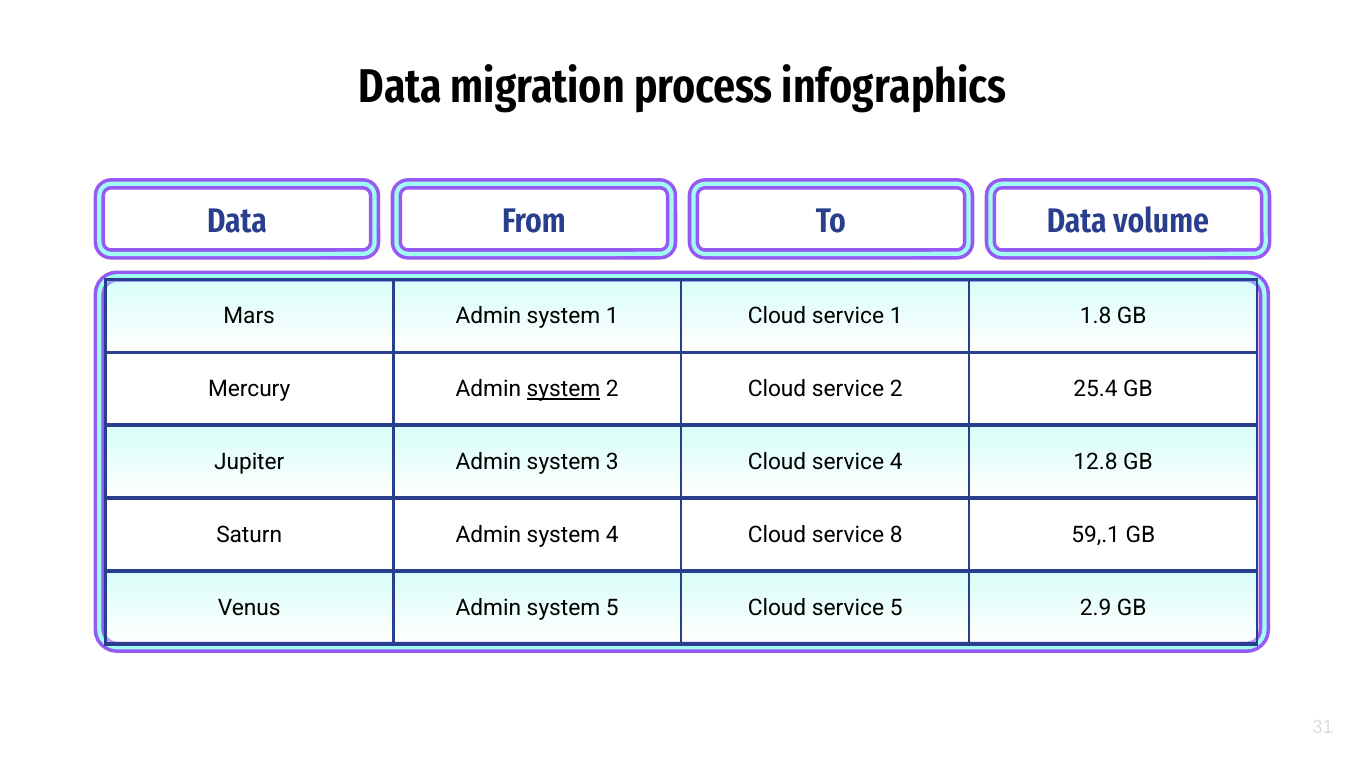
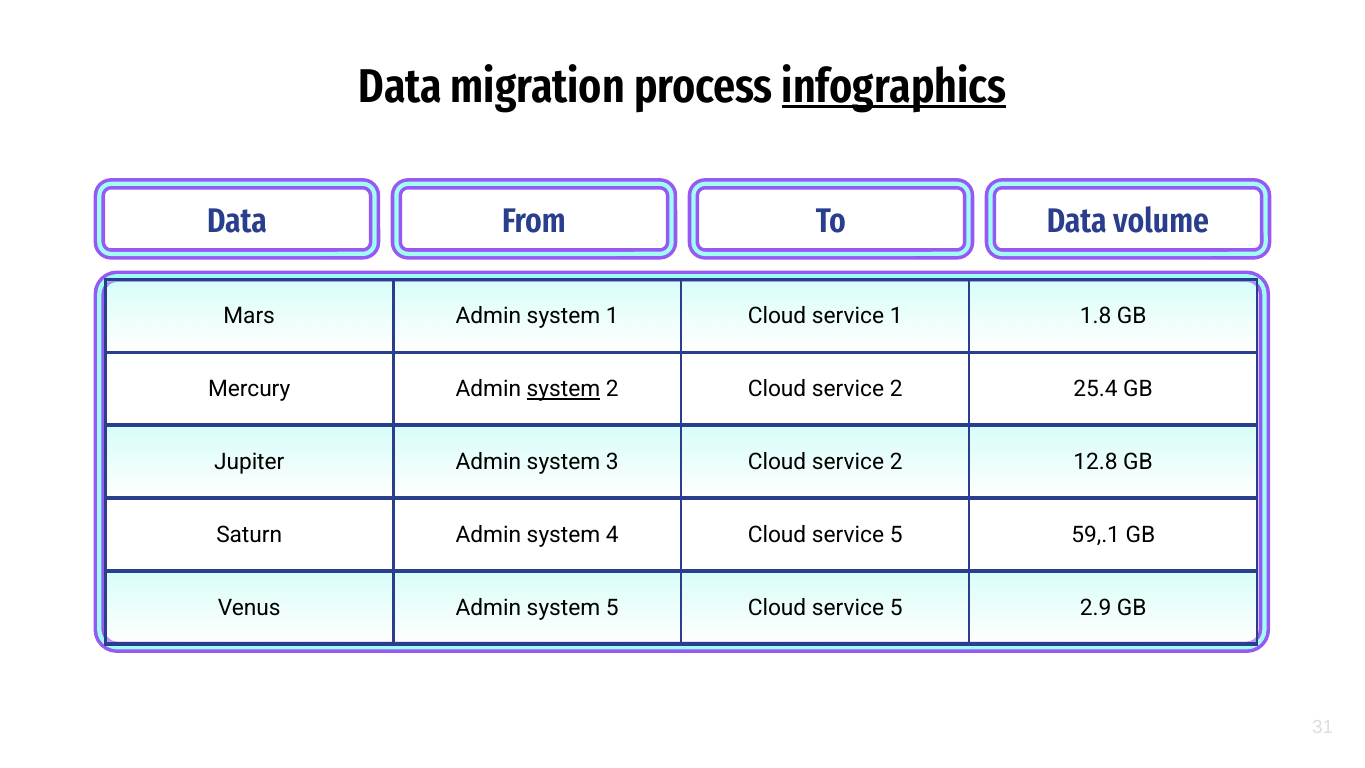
infographics underline: none -> present (894, 86)
3 Cloud service 4: 4 -> 2 (896, 462)
4 Cloud service 8: 8 -> 5 (896, 535)
